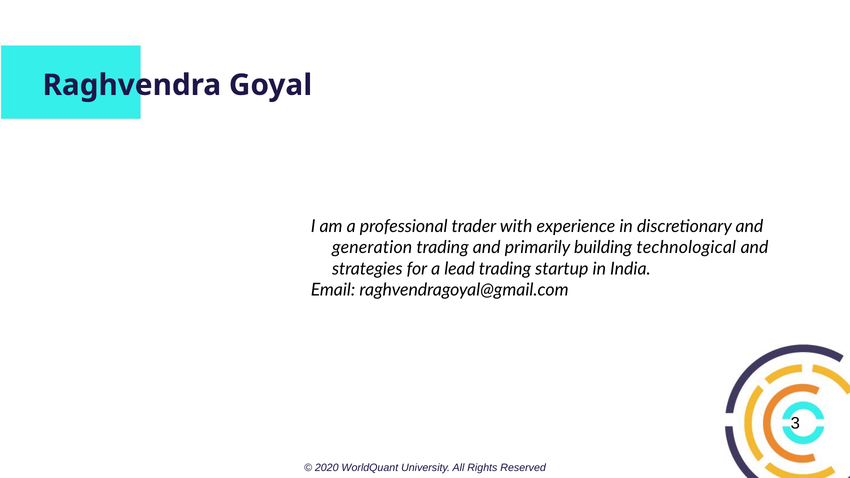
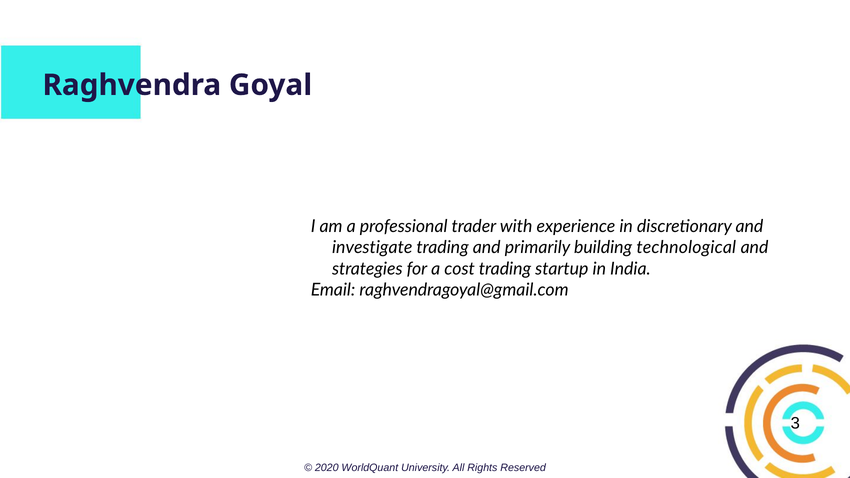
generation: generation -> investigate (372, 248)
lead: lead -> cost (460, 269)
